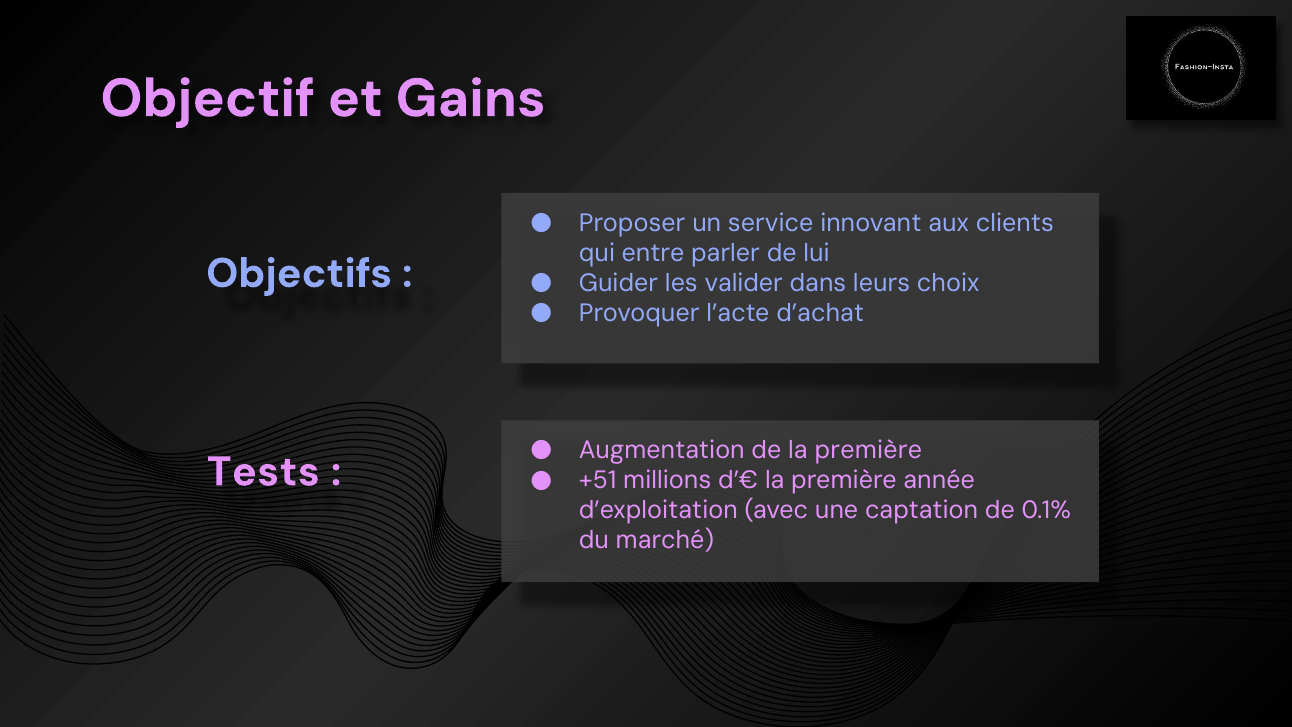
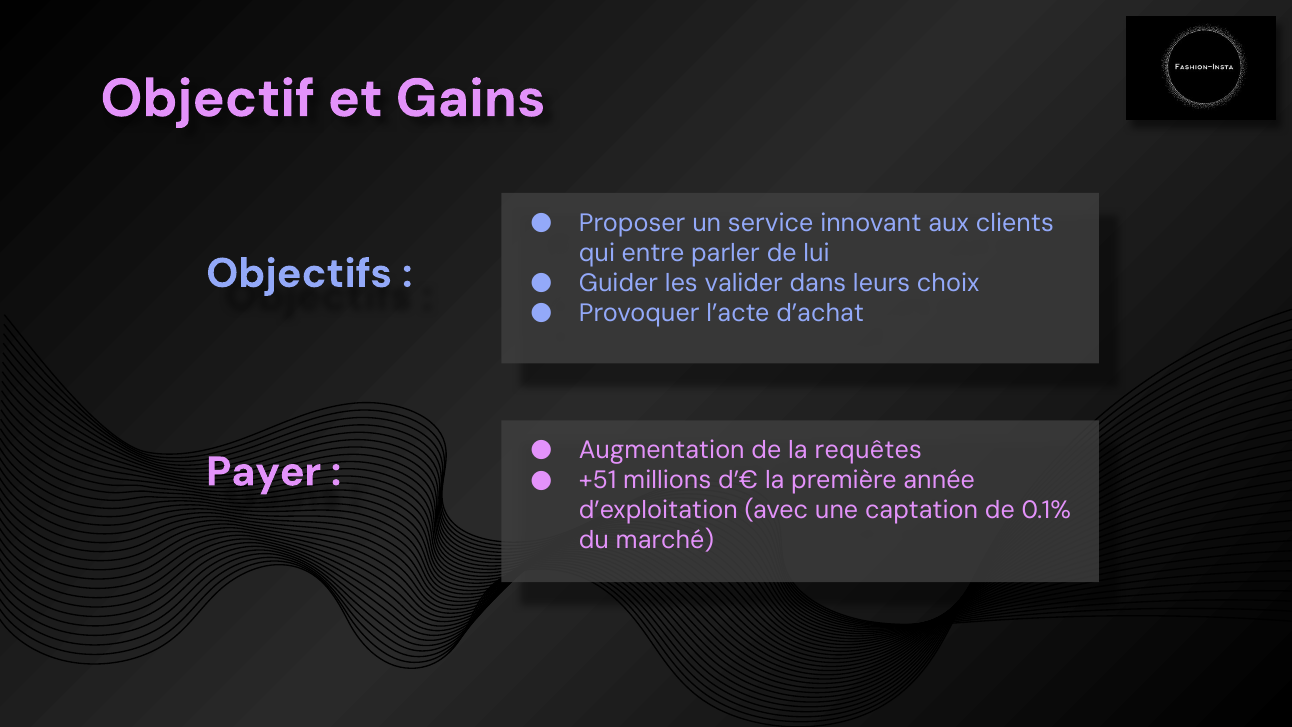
de la première: première -> requêtes (868, 450)
Tests: Tests -> Payer (264, 472)
